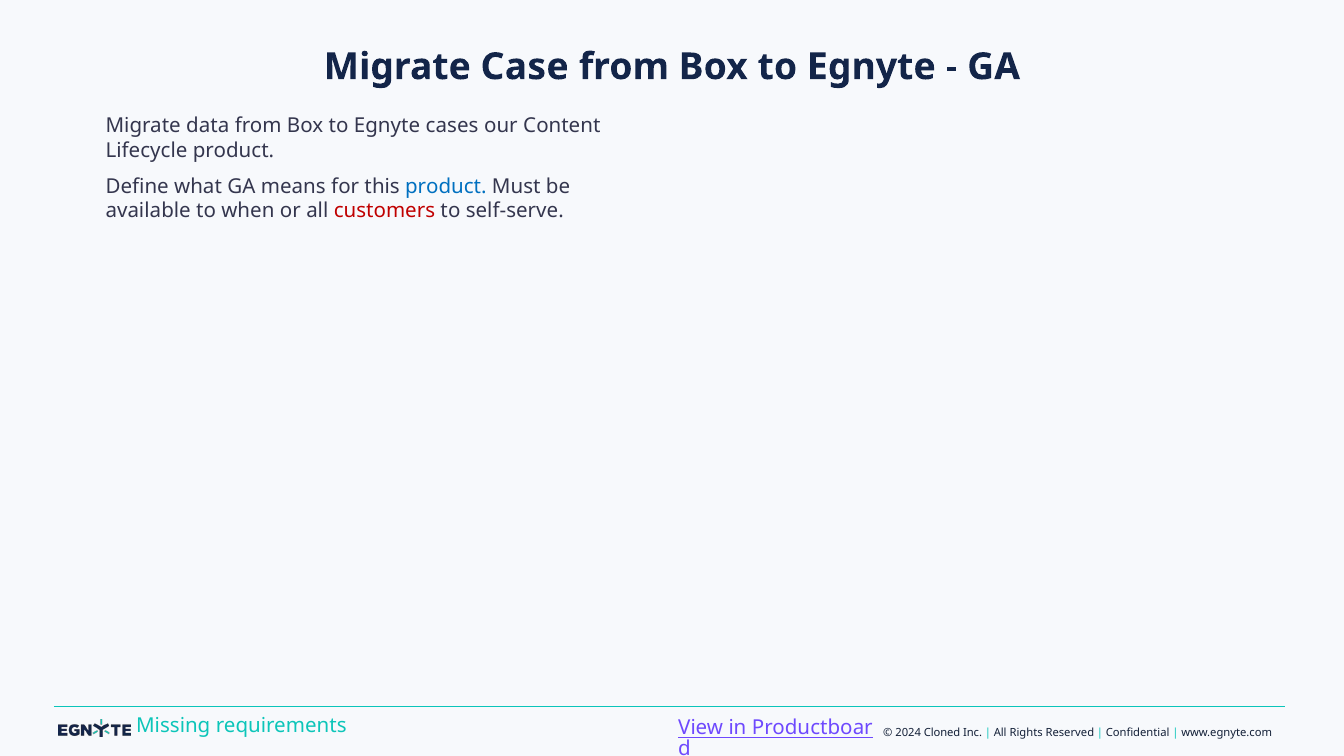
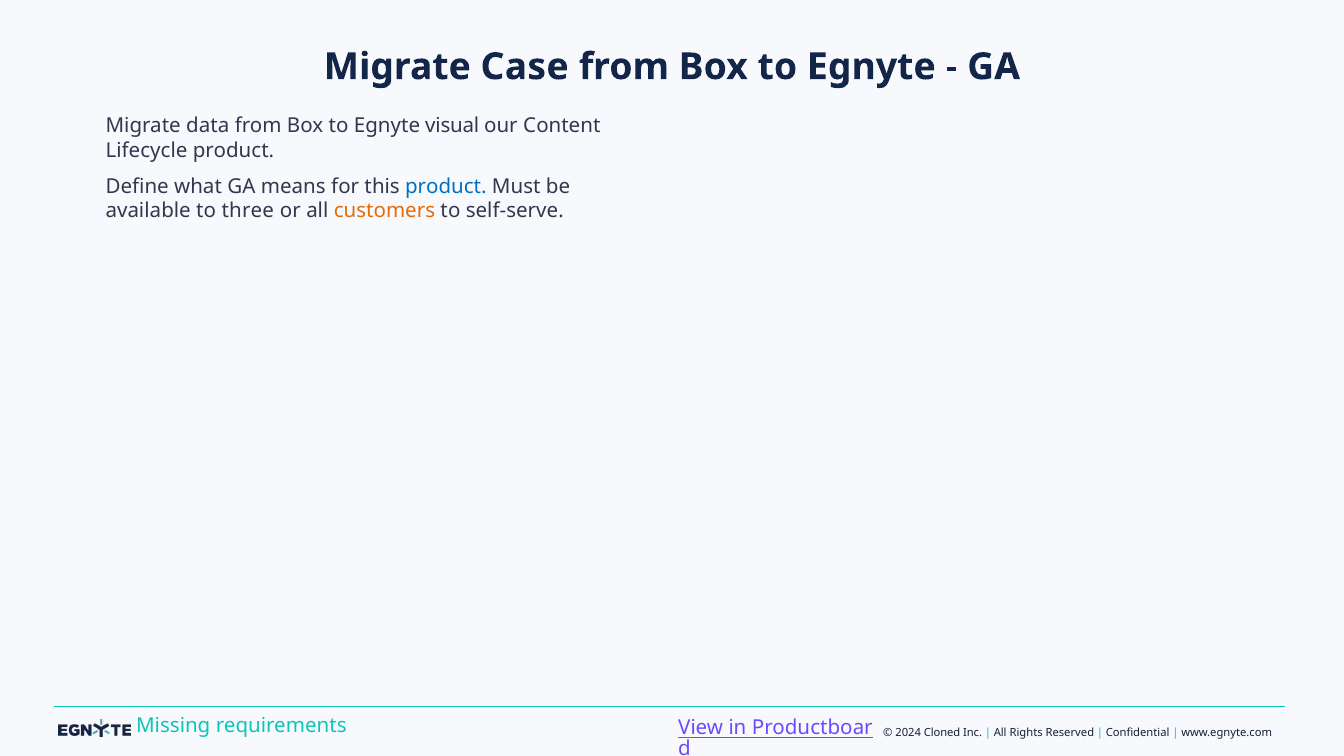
cases: cases -> visual (452, 126)
when: when -> three (248, 211)
customers colour: red -> orange (384, 211)
